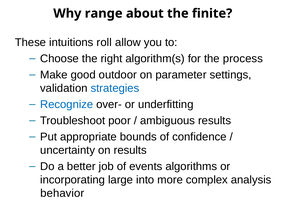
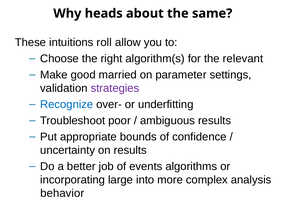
range: range -> heads (104, 13)
finite: finite -> same (212, 13)
process: process -> relevant (243, 59)
outdoor: outdoor -> married (118, 75)
strategies colour: blue -> purple (115, 89)
